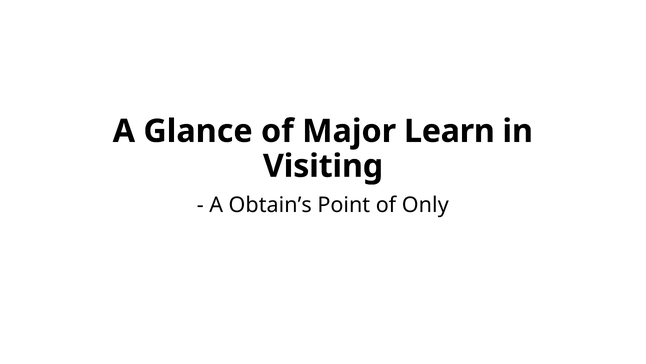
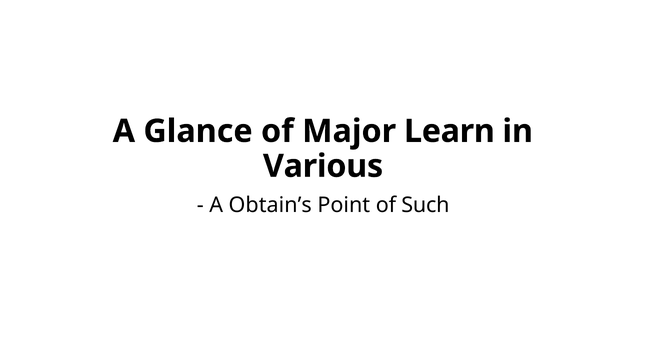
Visiting: Visiting -> Various (323, 166)
Only: Only -> Such (425, 205)
